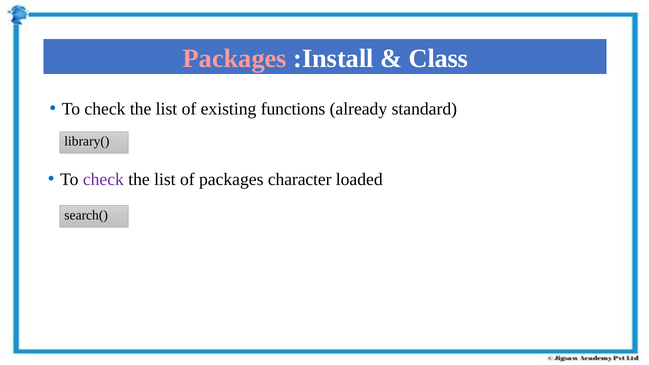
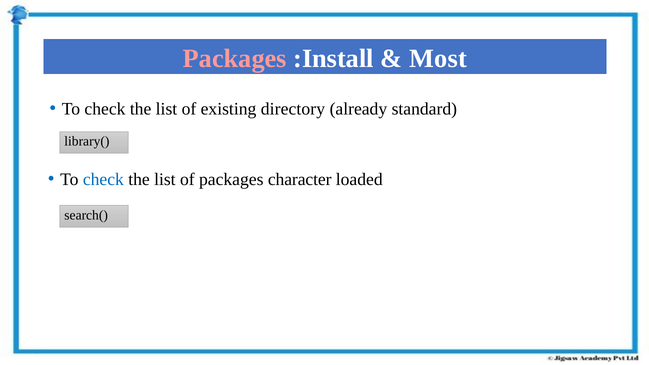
Class: Class -> Most (438, 59)
functions: functions -> directory (293, 109)
check colour: purple -> blue (103, 179)
